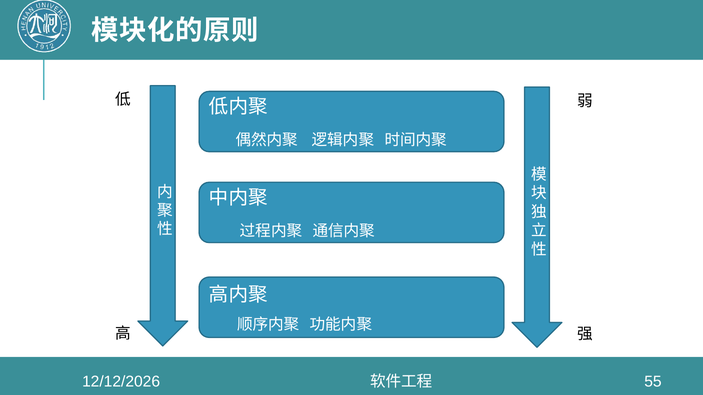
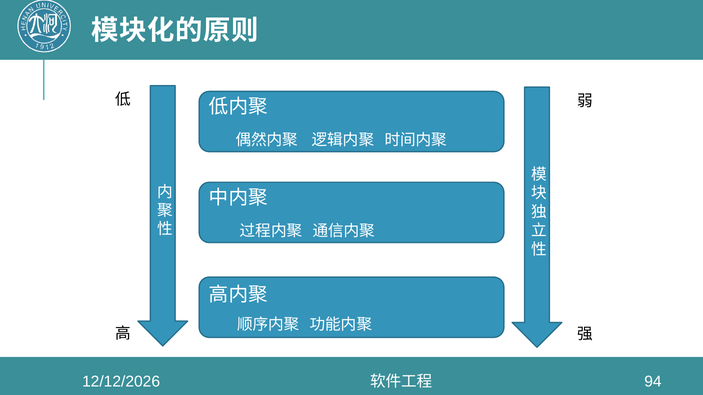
55: 55 -> 94 (653, 382)
